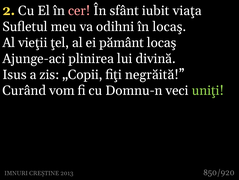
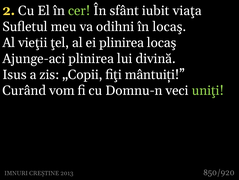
cer colour: pink -> light green (79, 11)
ei pământ: pământ -> plinirea (122, 42)
negrăită: negrăită -> mântuiți (155, 74)
